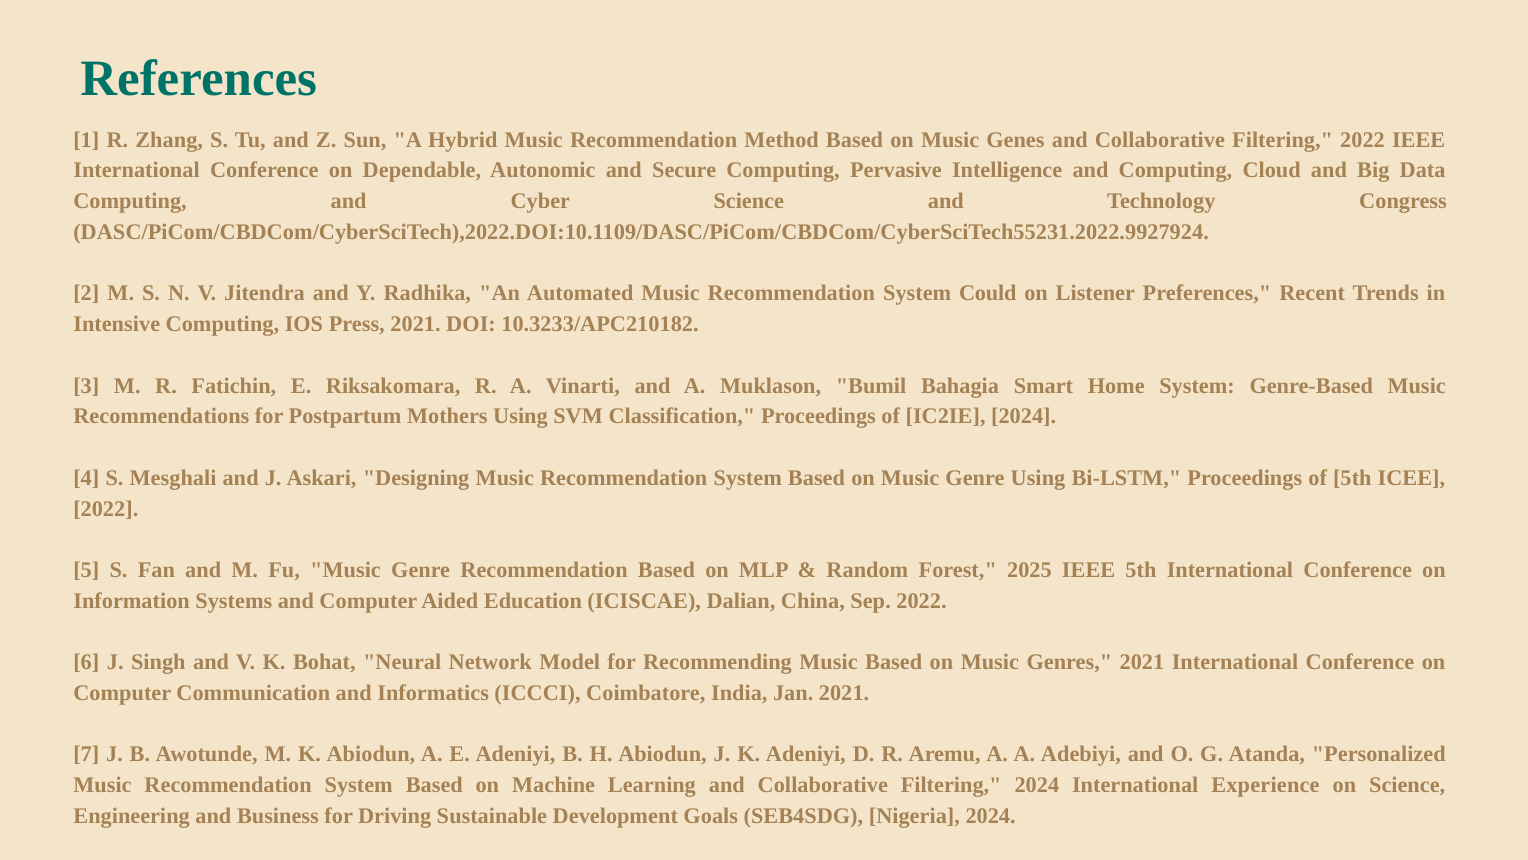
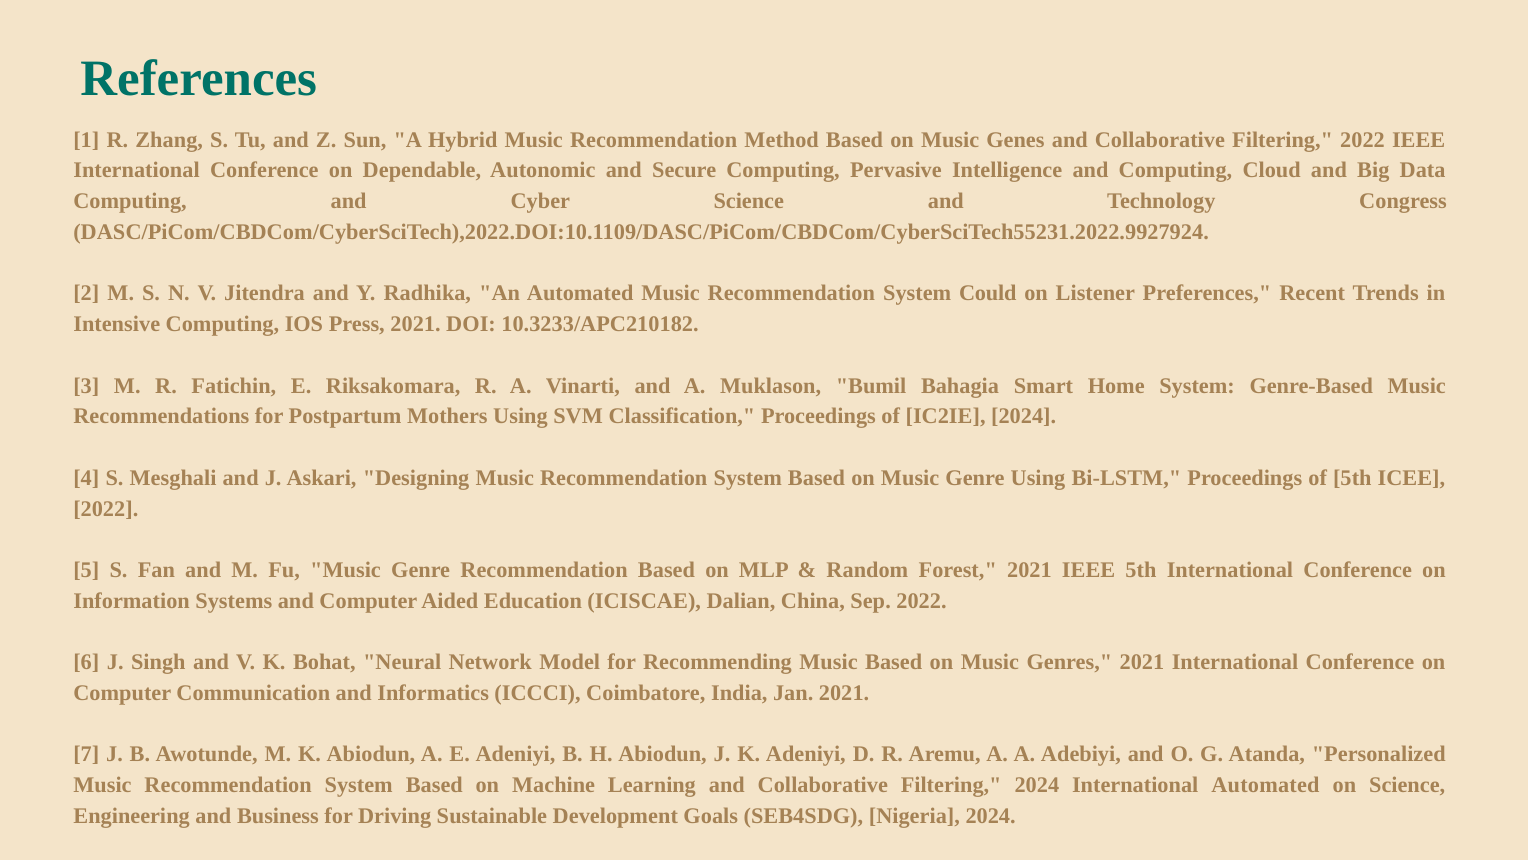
Forest 2025: 2025 -> 2021 (1029, 570)
International Experience: Experience -> Automated (1265, 785)
